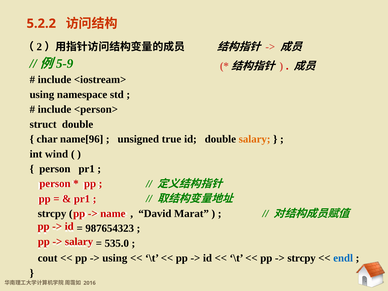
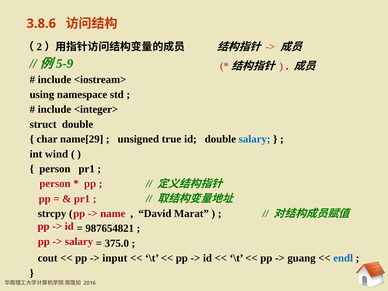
5.2.2: 5.2.2 -> 3.8.6 (41, 24)
<person>: <person> -> <integer> (96, 109)
name[96: name[96 -> name[29 (82, 139)
salary colour: orange -> blue (255, 139)
987654323: 987654323 -> 987654821 (110, 228)
535.0: 535.0 -> 375.0 (117, 243)
using: using -> input (115, 258)
strcpy: strcpy -> guang (301, 258)
